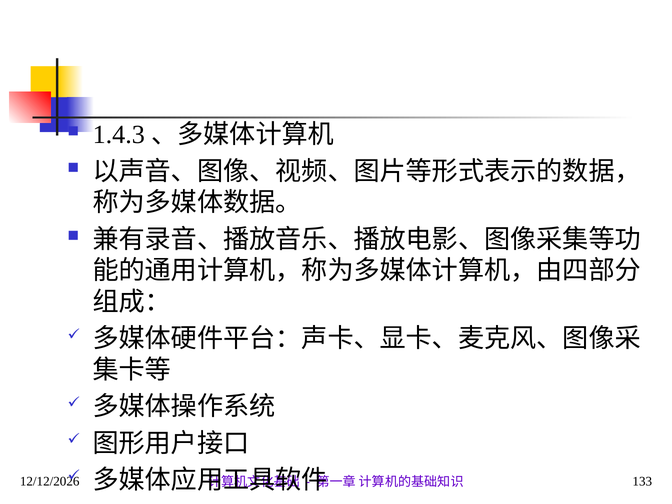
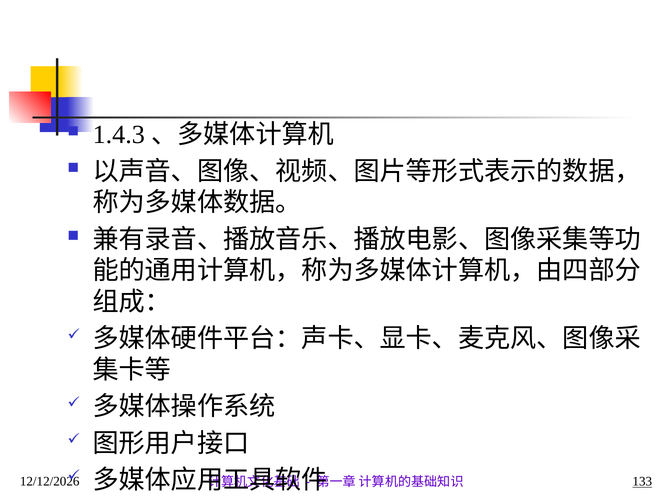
133 underline: none -> present (642, 482)
